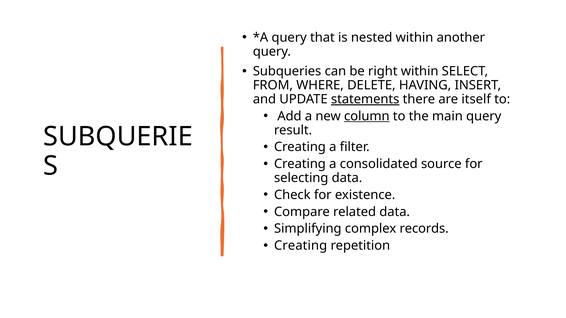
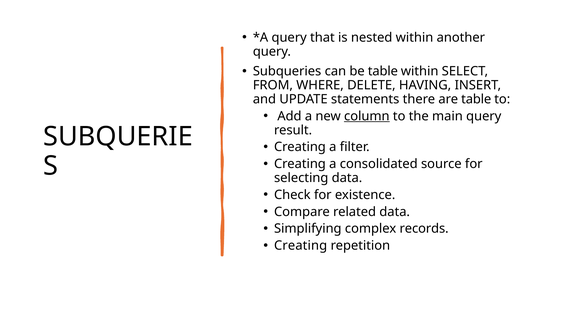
be right: right -> table (383, 71)
statements underline: present -> none (365, 99)
are itself: itself -> table (476, 99)
